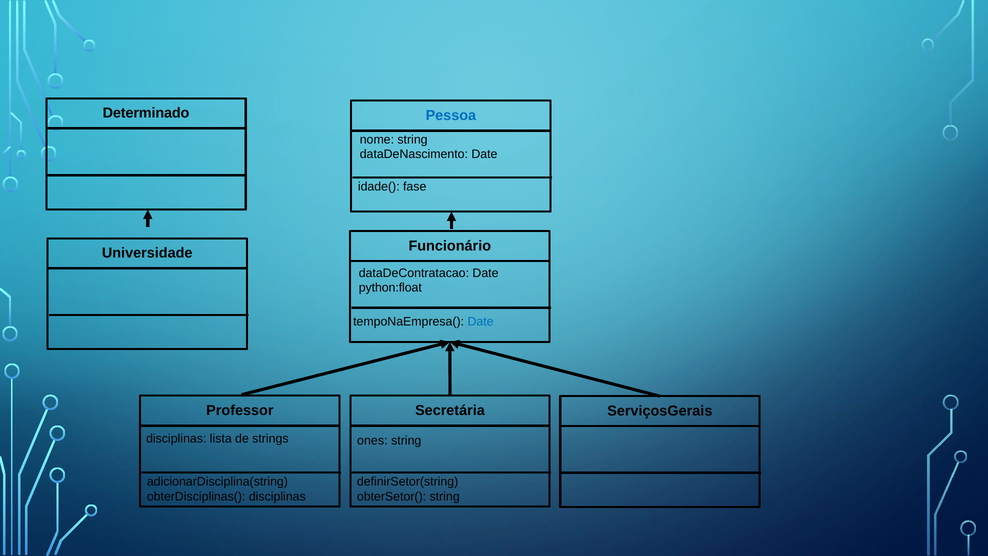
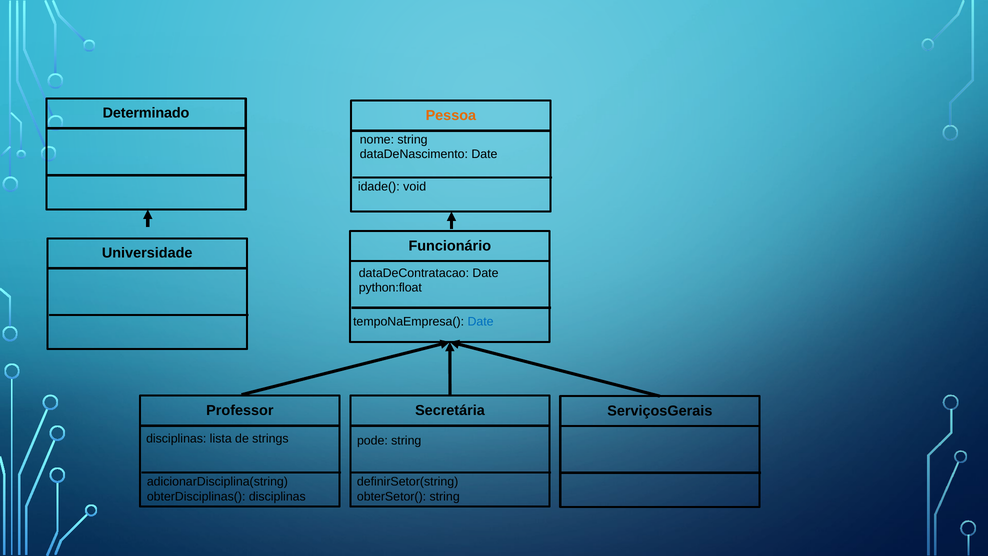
Pessoa colour: blue -> orange (451, 115)
fase: fase -> void (415, 187)
ones: ones -> pode (372, 441)
